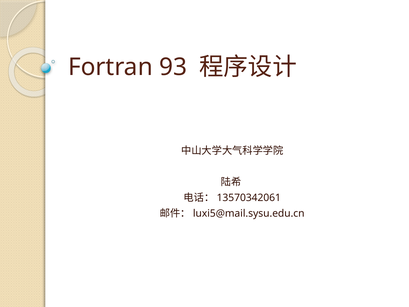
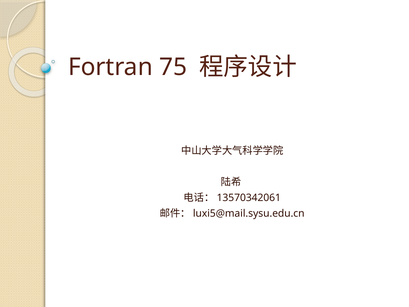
93: 93 -> 75 (173, 67)
